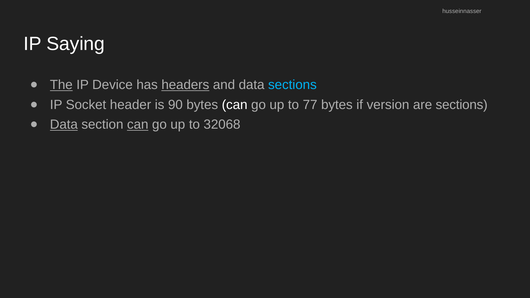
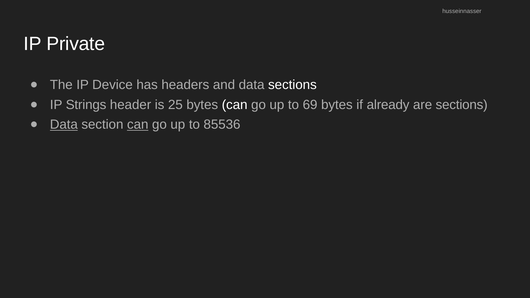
Saying: Saying -> Private (76, 44)
The underline: present -> none (61, 85)
headers underline: present -> none (185, 85)
sections colour: light blue -> white (292, 85)
Socket: Socket -> Strings (86, 105)
90: 90 -> 25 (175, 105)
77: 77 -> 69 (310, 105)
version: version -> already (388, 105)
32068: 32068 -> 85536 (222, 125)
